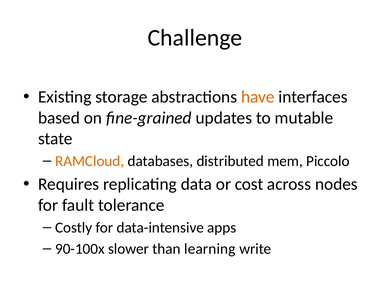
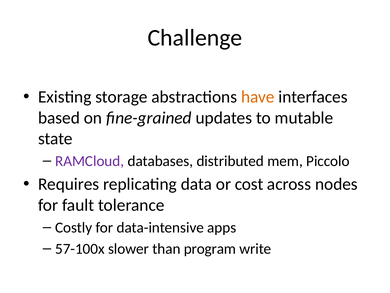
RAMCloud colour: orange -> purple (90, 161)
90-100x: 90-100x -> 57-100x (80, 248)
learning: learning -> program (210, 248)
